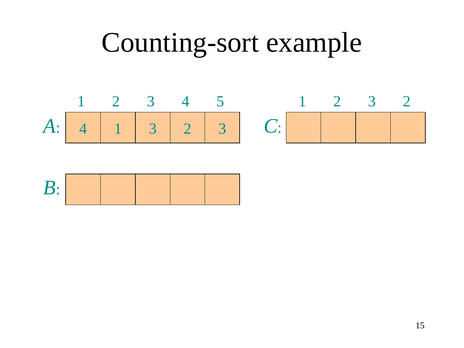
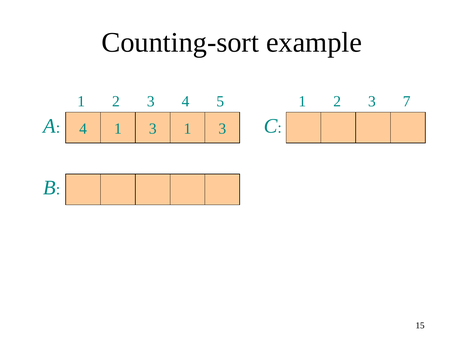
2 3 2: 2 -> 7 (407, 102)
1 3 2: 2 -> 1 (188, 129)
